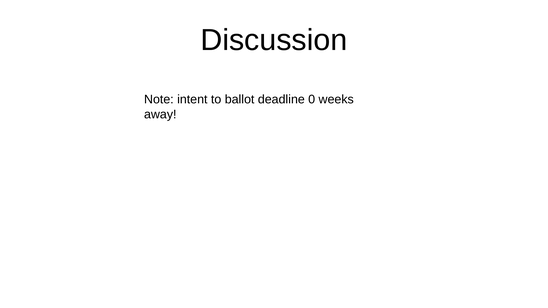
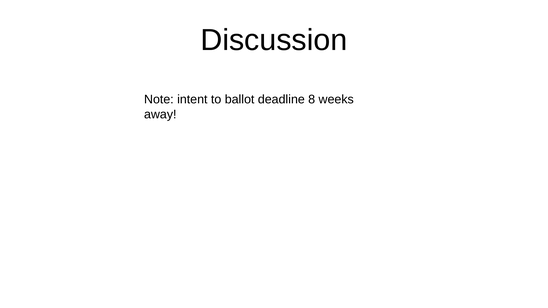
0: 0 -> 8 (312, 99)
